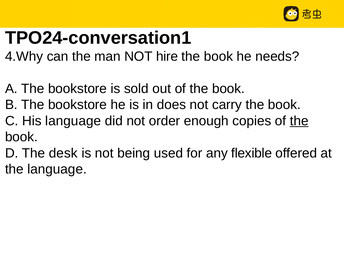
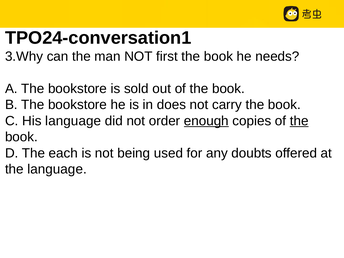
4.Why: 4.Why -> 3.Why (24, 56)
hire: hire -> first (167, 56)
enough underline: none -> present (206, 121)
desk: desk -> each (63, 153)
flexible: flexible -> doubts (252, 153)
